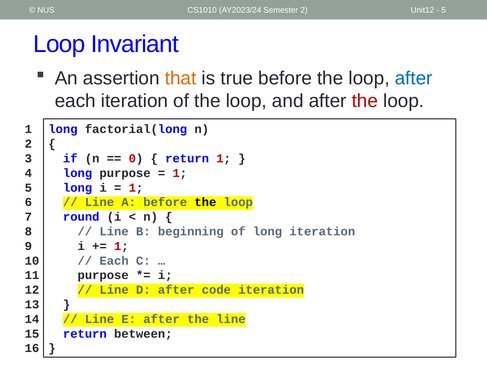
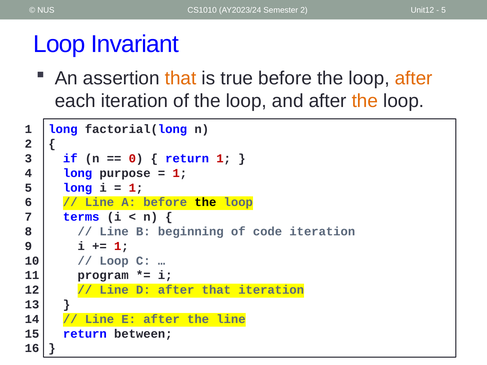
after colour: blue -> orange (414, 78)
the colour: red -> orange (365, 101)
round: round -> terms (81, 217)
of long: long -> code (267, 232)
Each: Each -> Loop (114, 261)
purpose: purpose -> program (103, 275)
after code: code -> that (216, 290)
